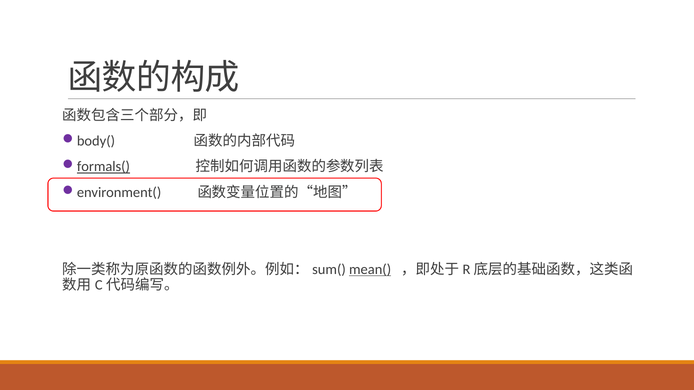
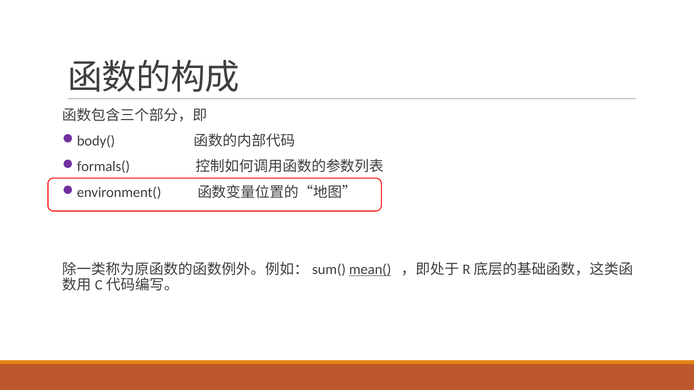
formals( underline: present -> none (103, 167)
